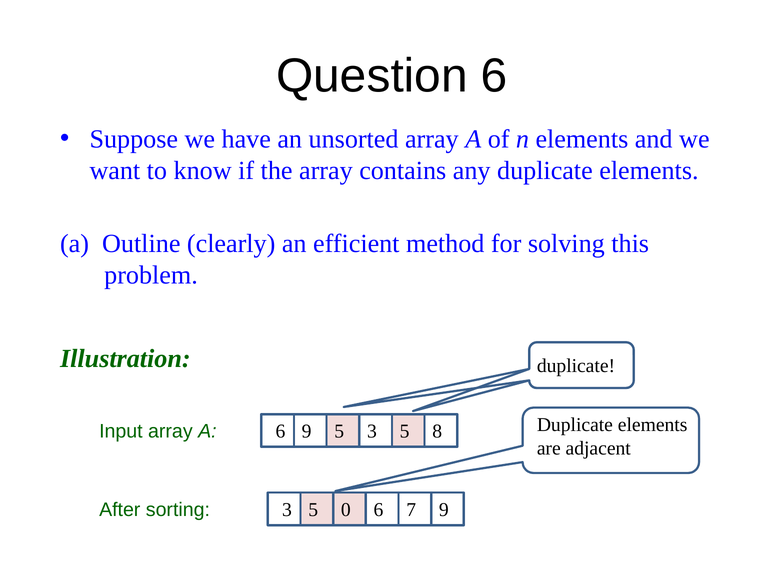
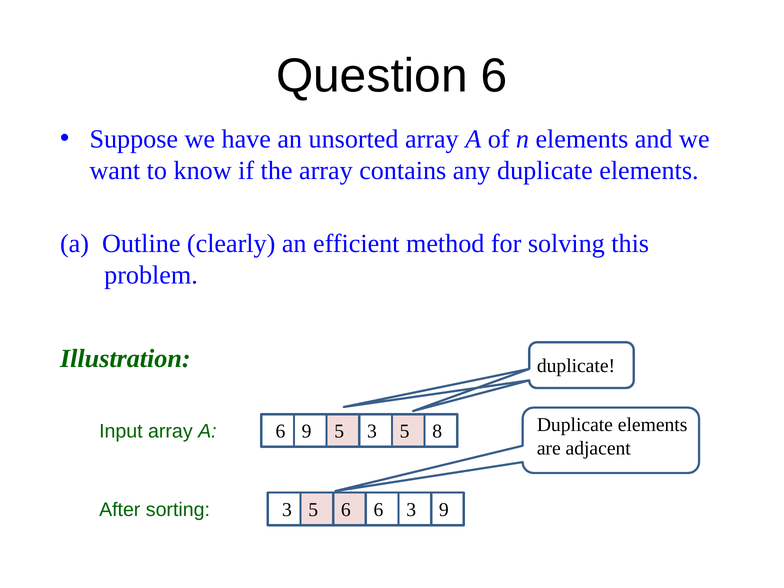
5 0: 0 -> 6 (346, 510)
6 7: 7 -> 3 (411, 510)
